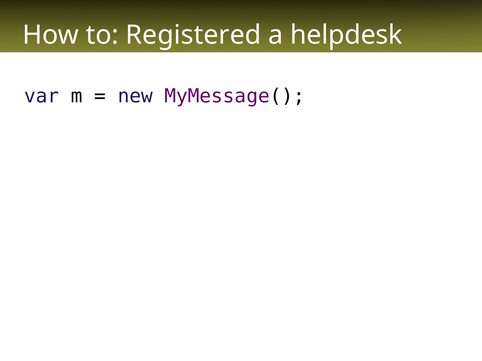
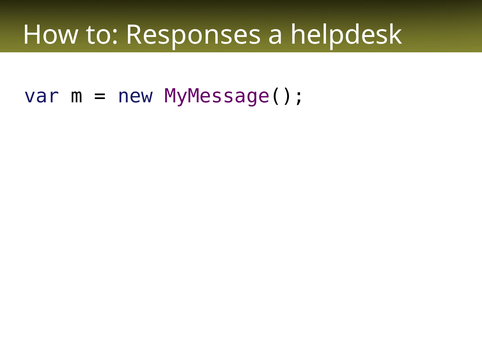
Registered: Registered -> Responses (193, 35)
